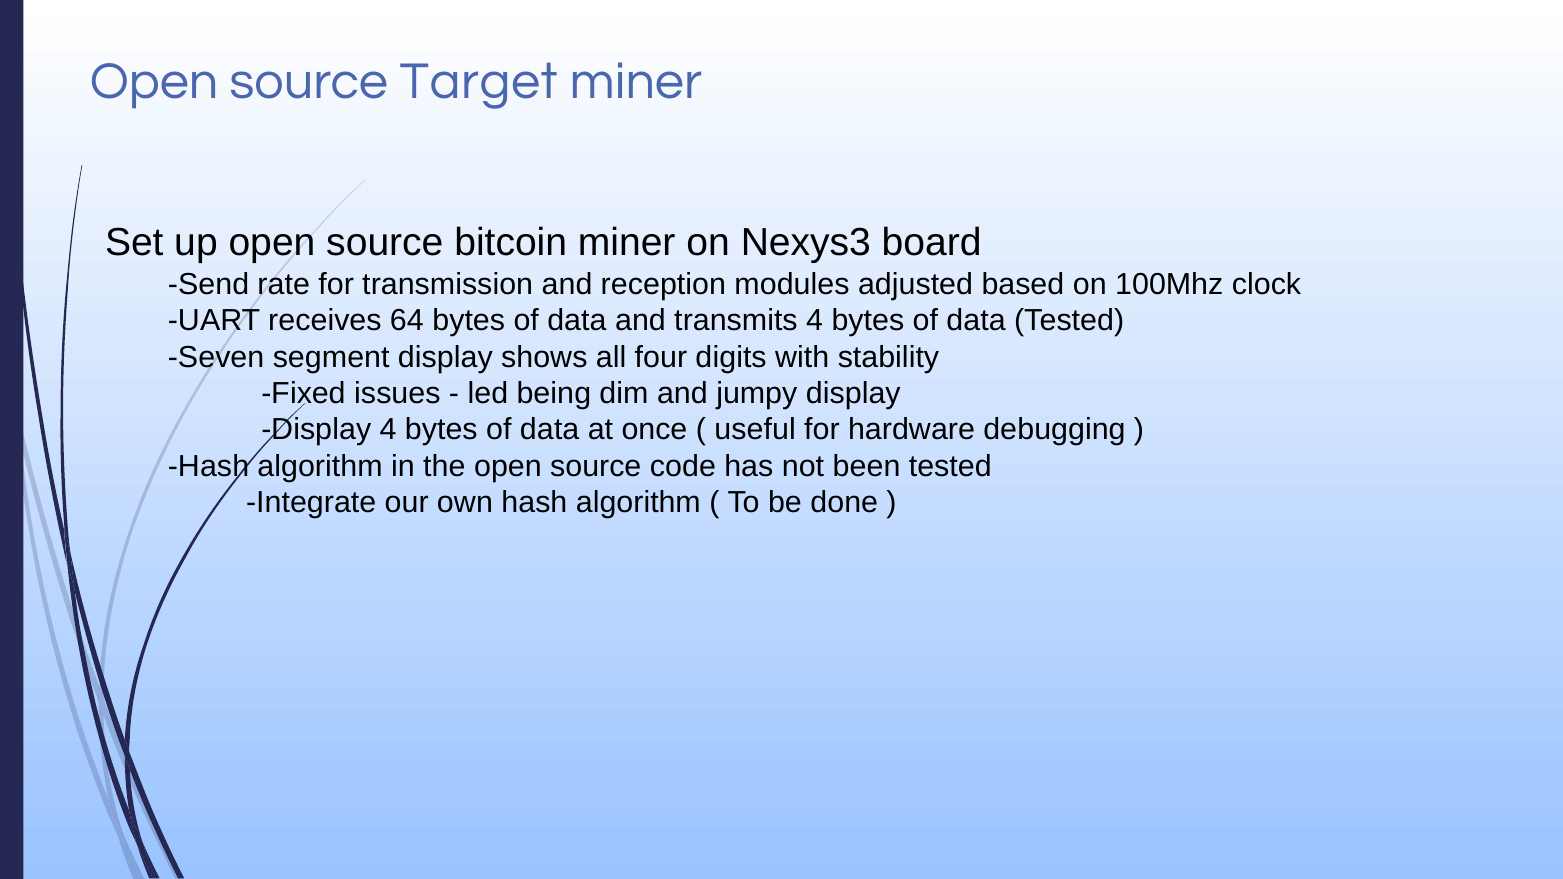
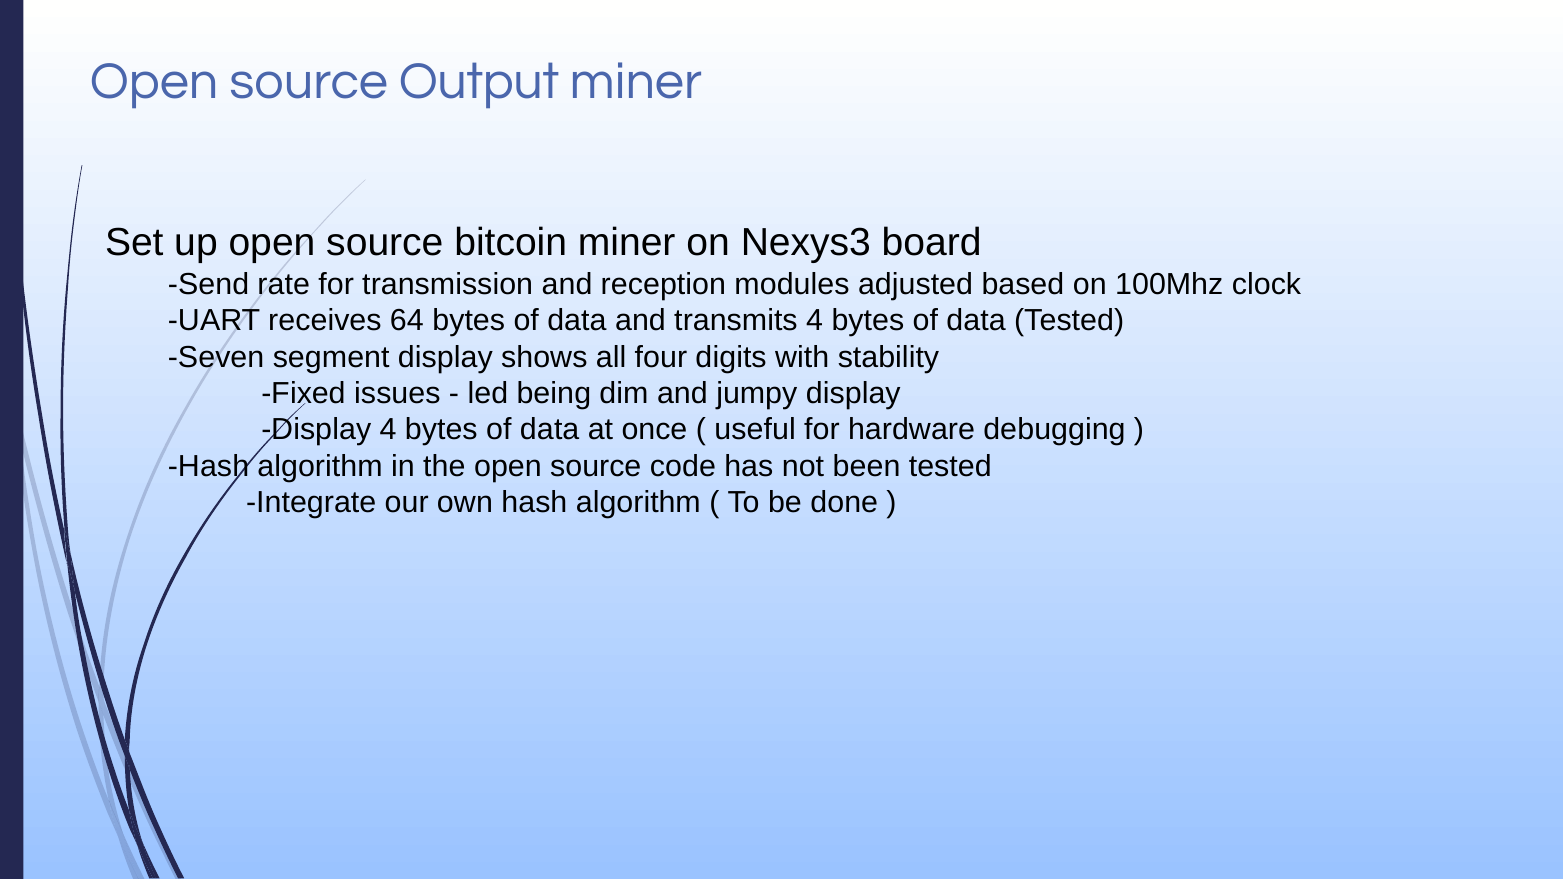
Target: Target -> Output (479, 82)
